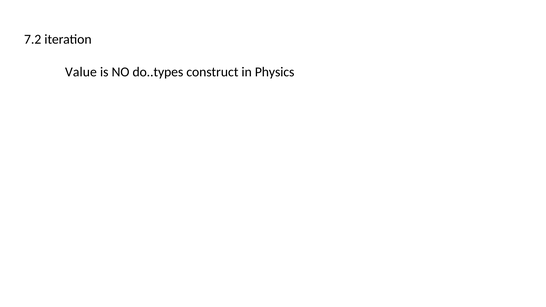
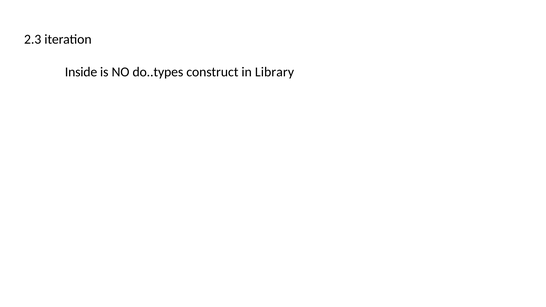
7.2: 7.2 -> 2.3 (33, 39)
Value: Value -> Inside (81, 72)
Physics: Physics -> Library (275, 72)
